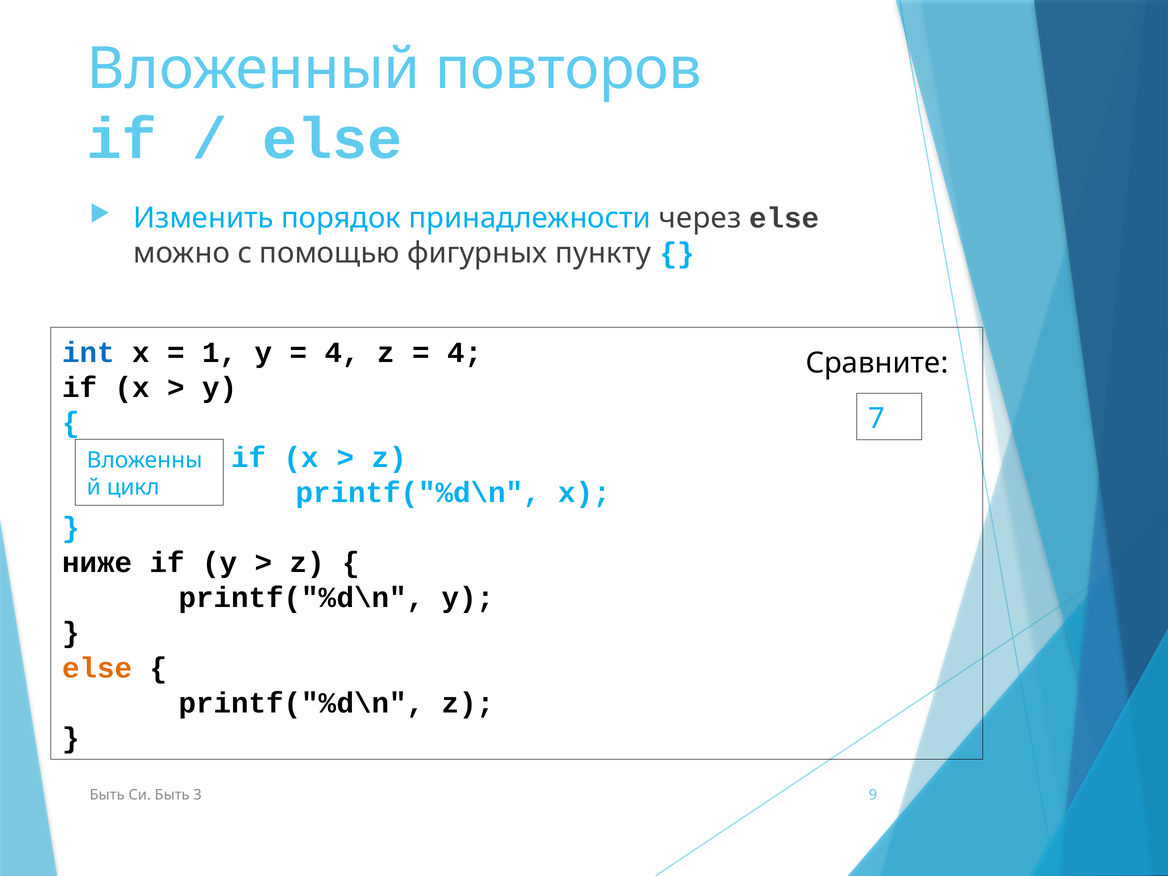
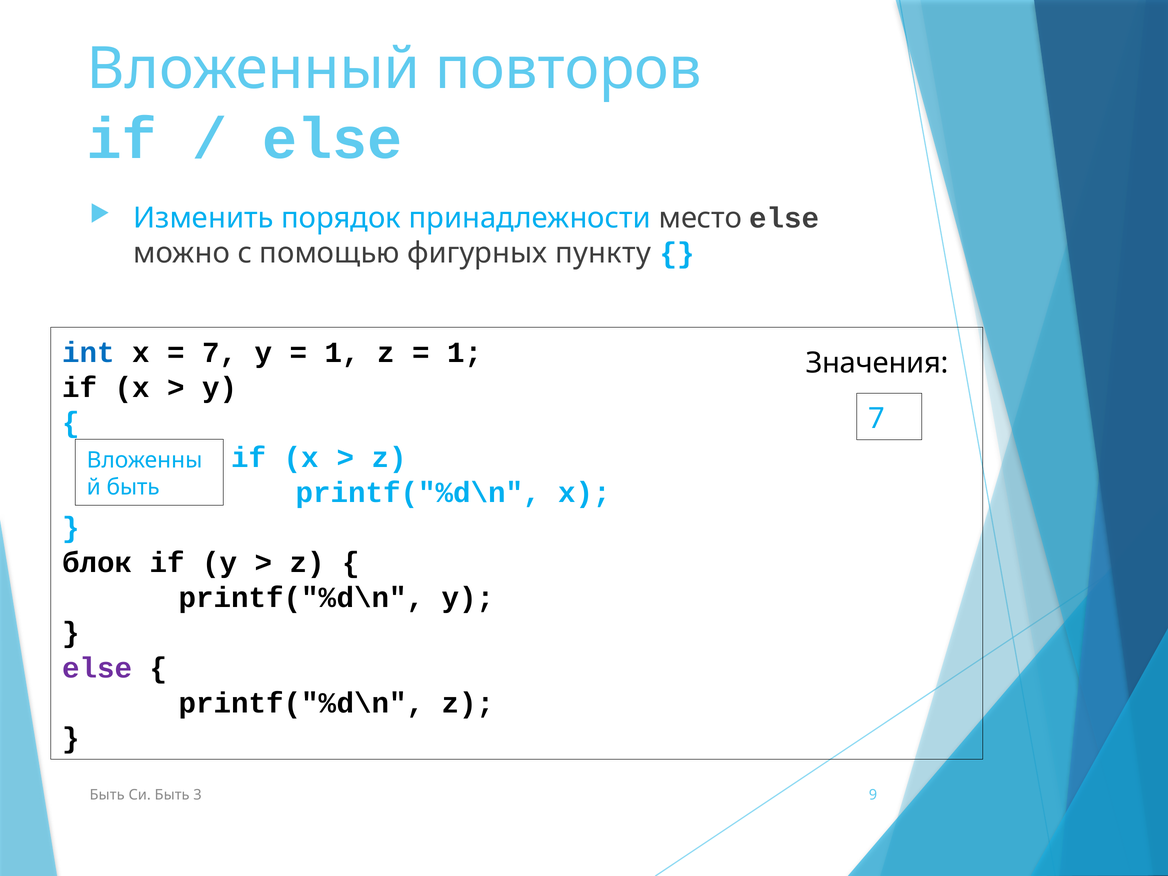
через: через -> место (700, 218)
1: 1 -> 7 (220, 353)
4: 4 -> 1 (342, 353)
4: 4 -> 1 (465, 353)
Сравните: Сравните -> Значения (877, 363)
цикл: цикл -> быть (133, 487)
ниже: ниже -> блок (97, 563)
else colour: orange -> purple (97, 668)
